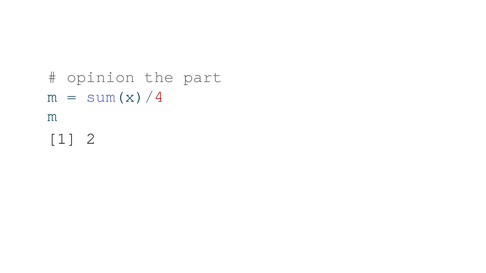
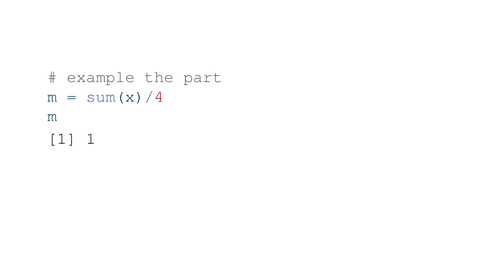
opinion: opinion -> example (101, 77)
1 2: 2 -> 1 (91, 139)
